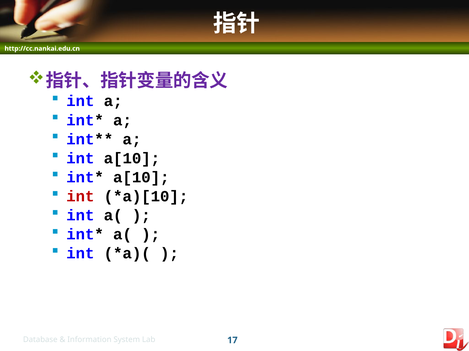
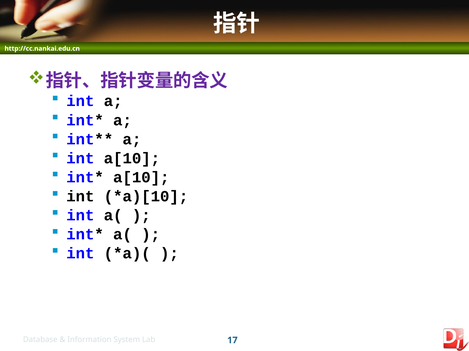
int colour: red -> black (80, 197)
